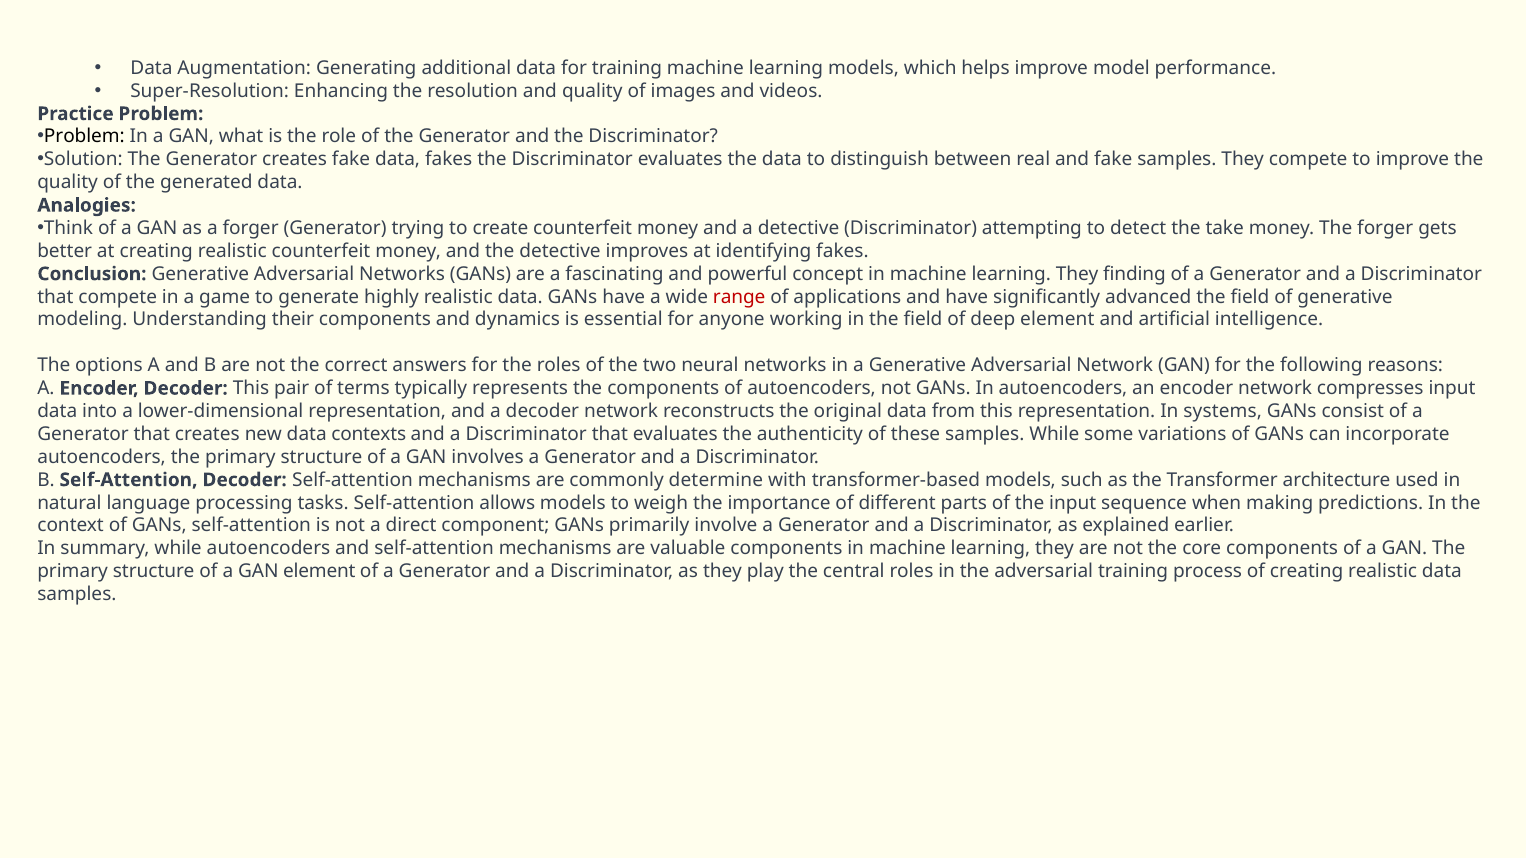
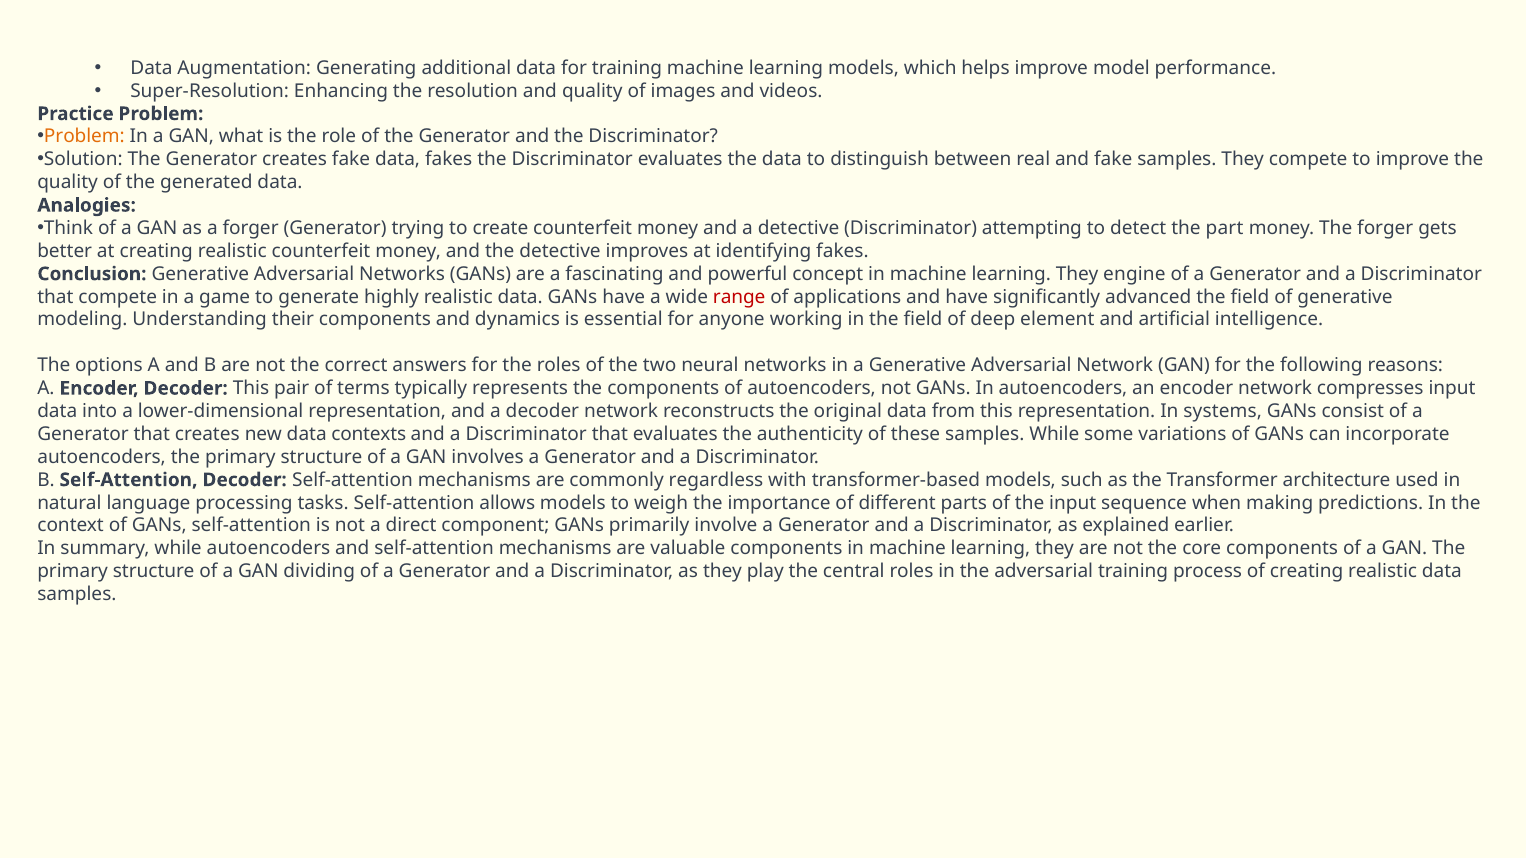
Problem colour: black -> orange (84, 137)
take: take -> part (1225, 228)
finding: finding -> engine (1134, 274)
determine: determine -> regardless (716, 480)
GAN element: element -> dividing (319, 572)
